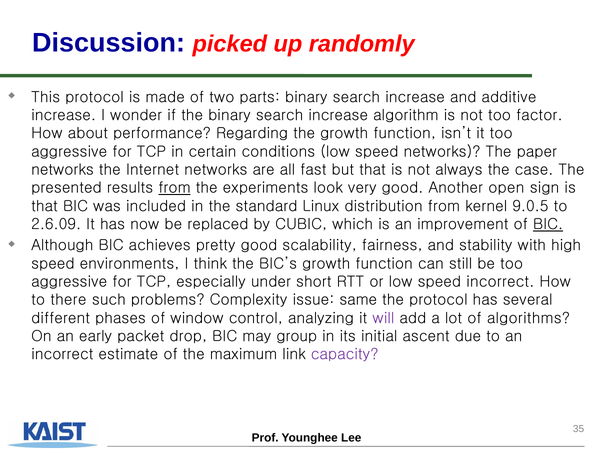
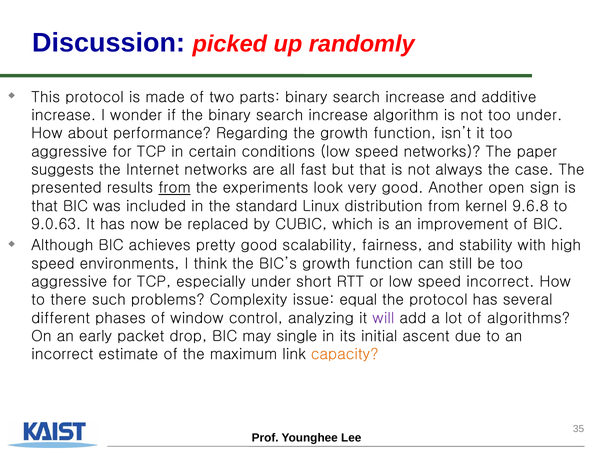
too factor: factor -> under (539, 115)
networks: networks -> suggests (63, 170)
9.0.5: 9.0.5 -> 9.6.8 (530, 206)
2.6.09: 2.6.09 -> 9.0.63 (56, 225)
BIC underline: present -> none (548, 225)
same: same -> equal (358, 300)
group: group -> single (297, 337)
capacity colour: purple -> orange (345, 355)
